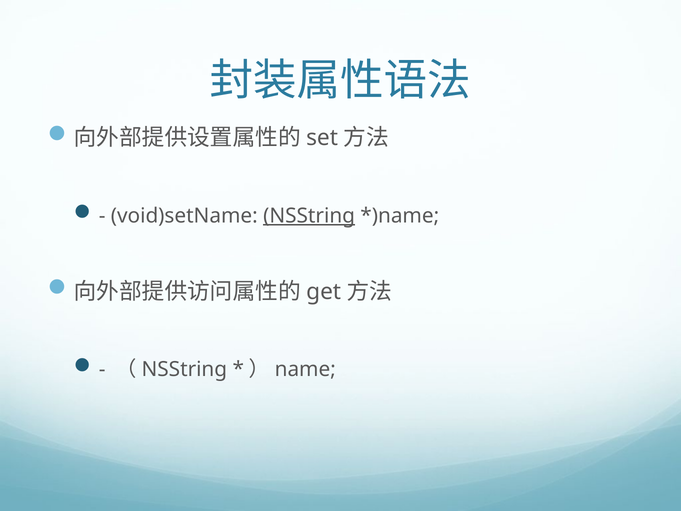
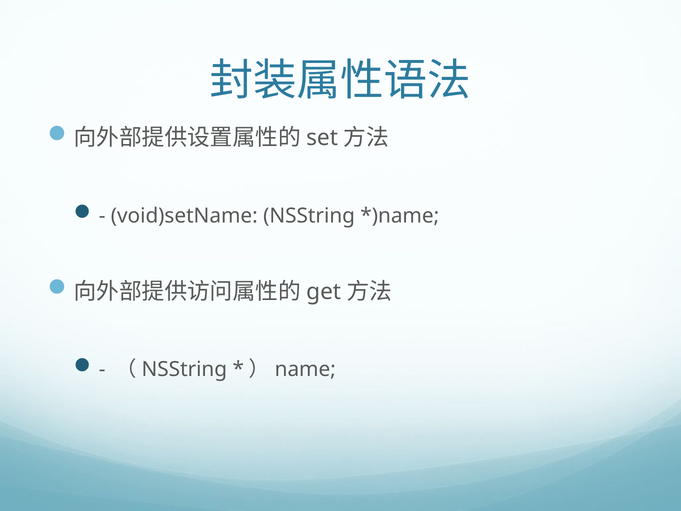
NSString underline: present -> none (309, 216)
